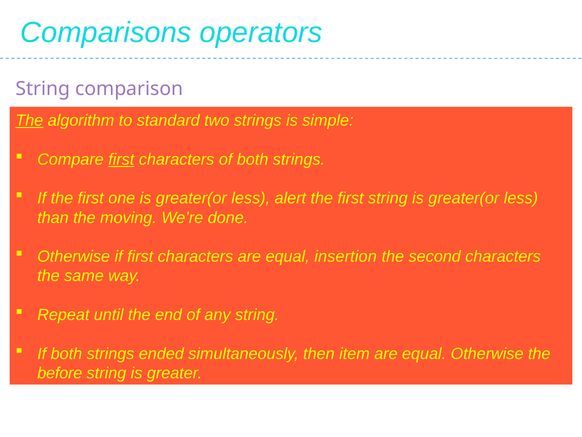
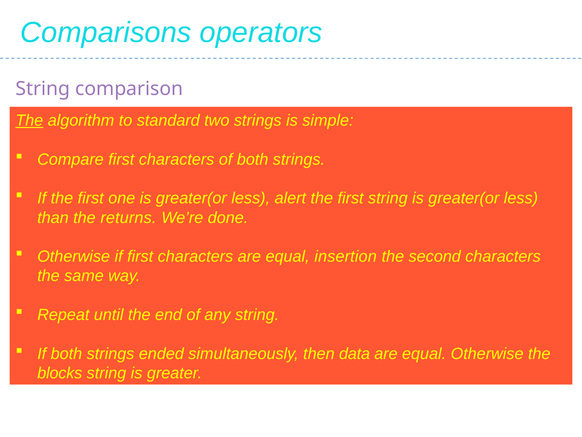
first underline: present -> none (121, 159)
moving: moving -> returns (128, 217)
item: item -> data (355, 353)
before: before -> blocks (60, 373)
